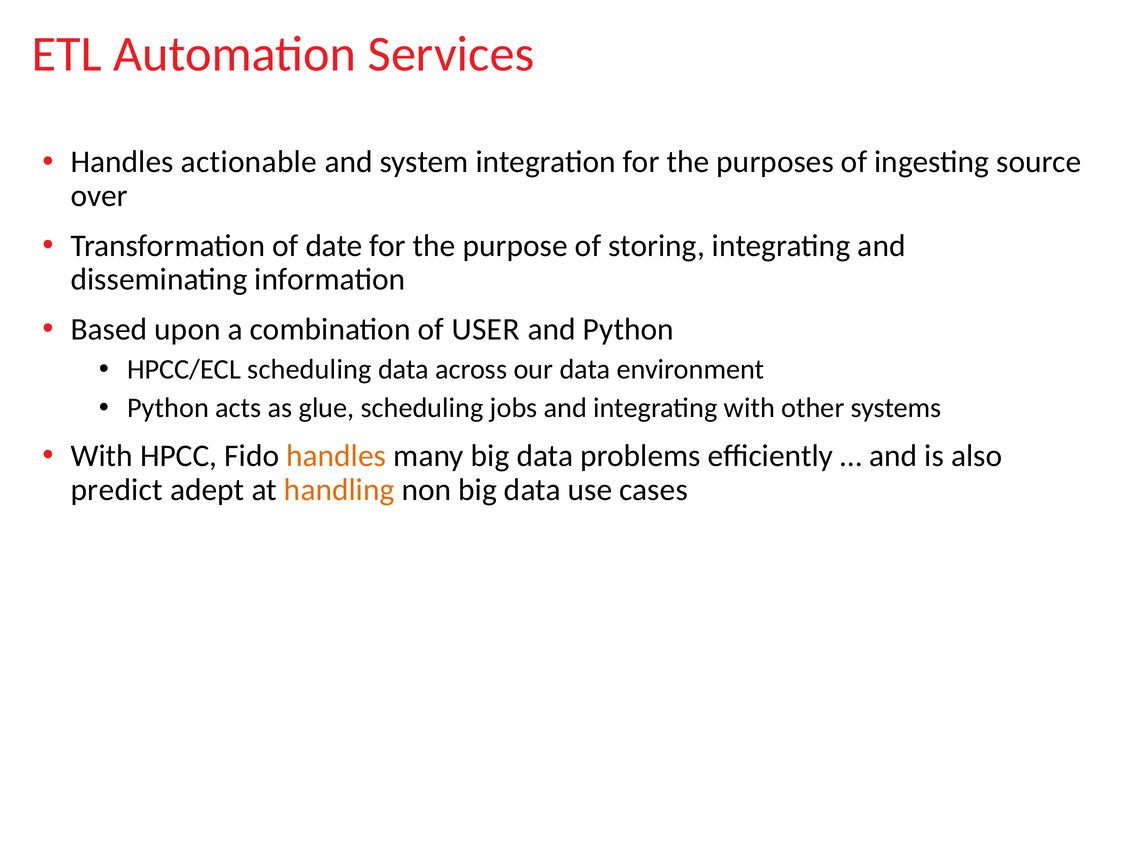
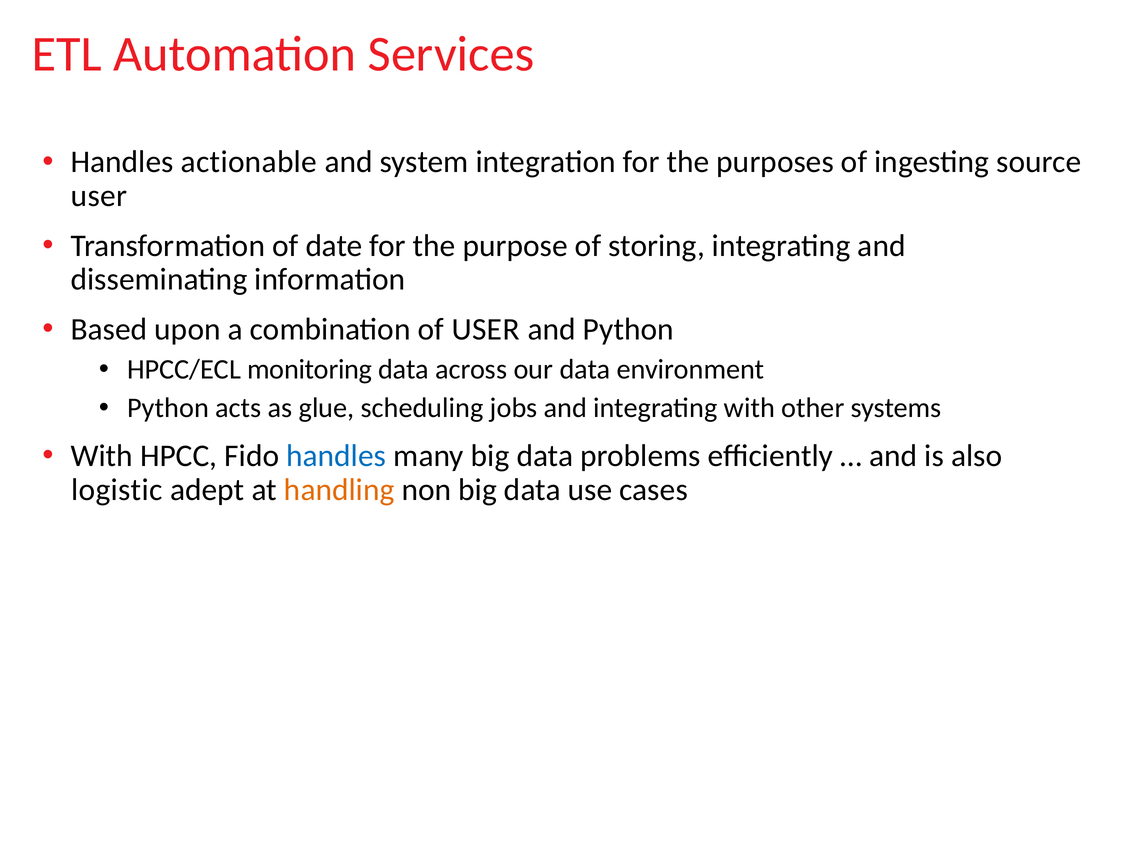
over: over -> user (99, 196)
HPCC/ECL scheduling: scheduling -> monitoring (310, 369)
handles colour: orange -> blue (336, 456)
predict: predict -> logistic (117, 490)
